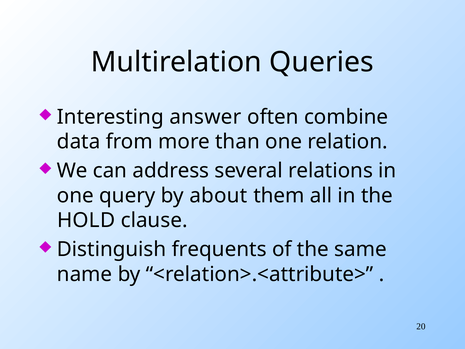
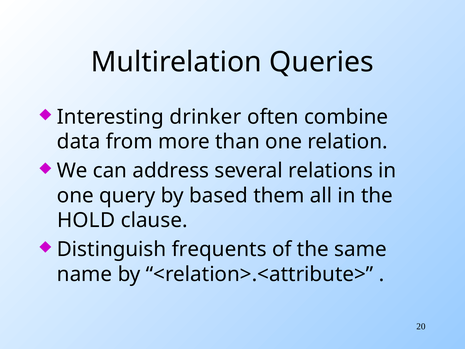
answer: answer -> drinker (205, 117)
about: about -> based (219, 195)
